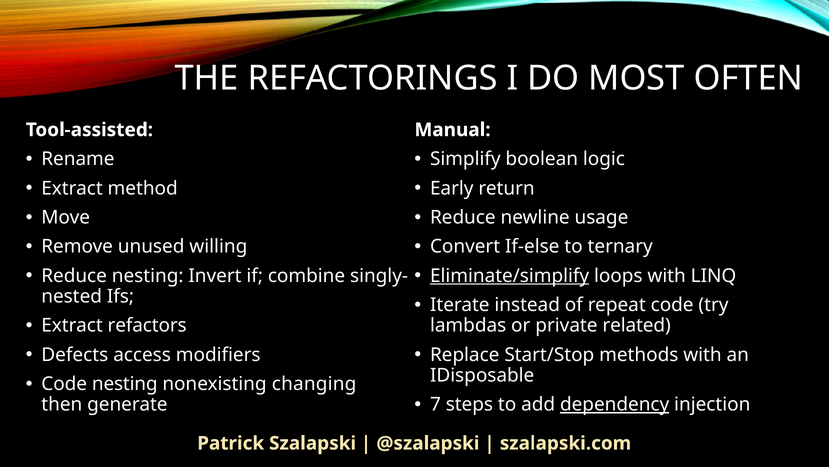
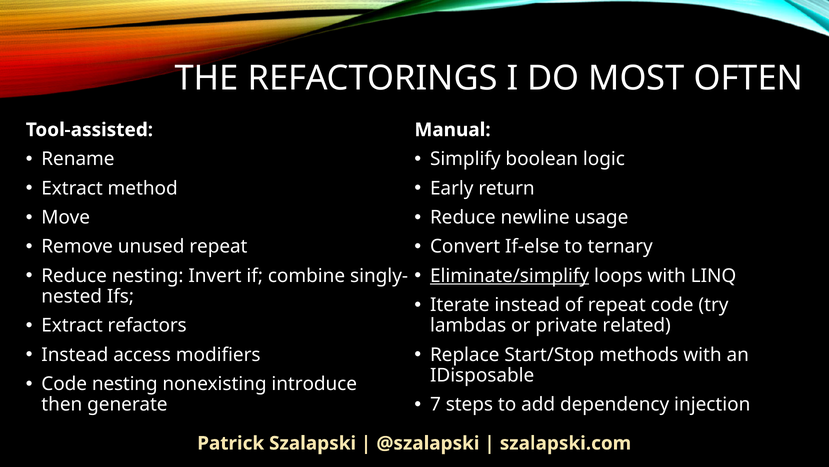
unused willing: willing -> repeat (218, 246)
Defects: Defects -> Instead (75, 354)
changing: changing -> introduce (314, 383)
dependency underline: present -> none (615, 404)
